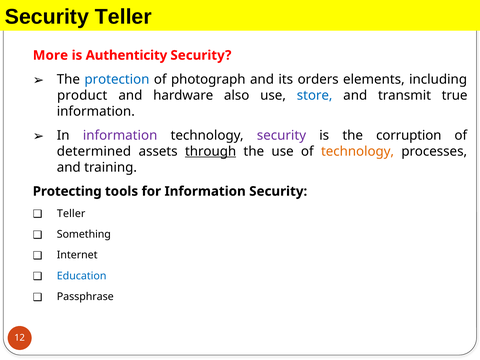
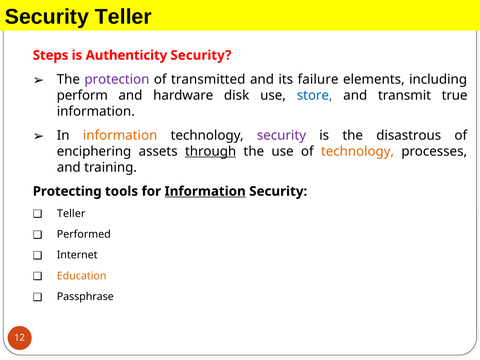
More: More -> Steps (51, 55)
protection colour: blue -> purple (117, 79)
photograph: photograph -> transmitted (208, 79)
orders: orders -> failure (318, 79)
product: product -> perform (82, 95)
also: also -> disk (237, 95)
information colour: purple -> orange (120, 135)
corruption: corruption -> disastrous (409, 135)
determined: determined -> enciphering (94, 151)
Information underline: none -> present (205, 191)
Something: Something -> Performed (84, 234)
Education colour: blue -> orange (82, 276)
